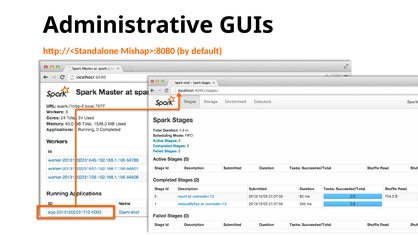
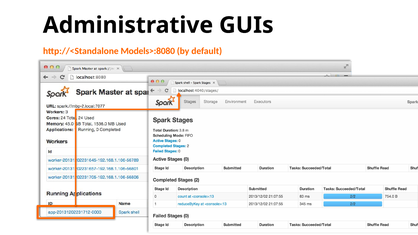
Mishap>:8080: Mishap>:8080 -> Models>:8080 (148, 51)
